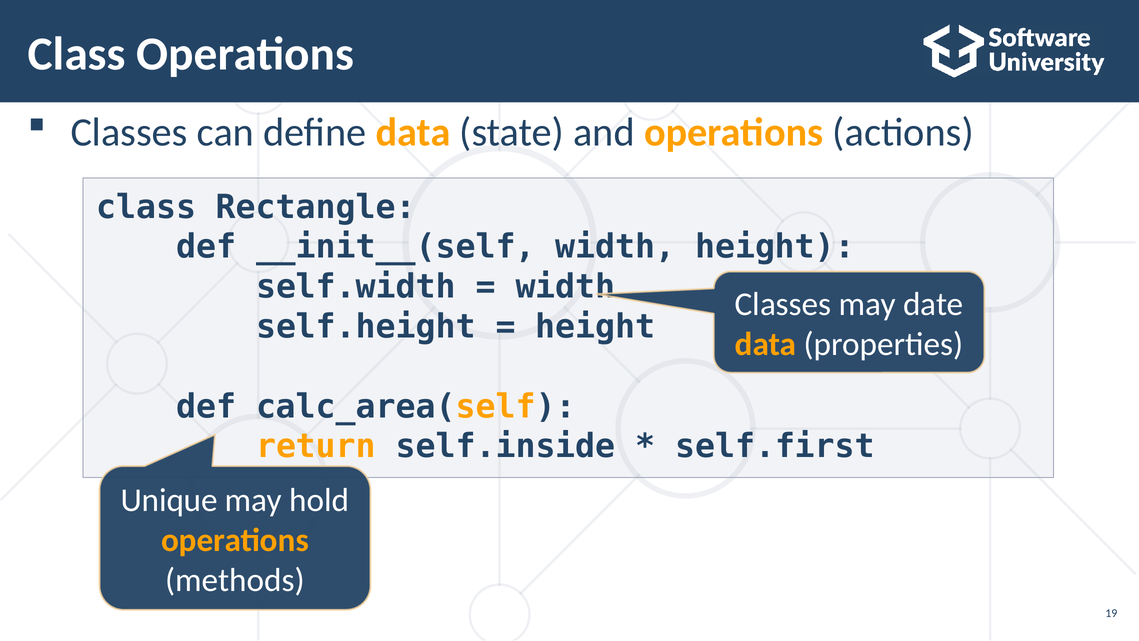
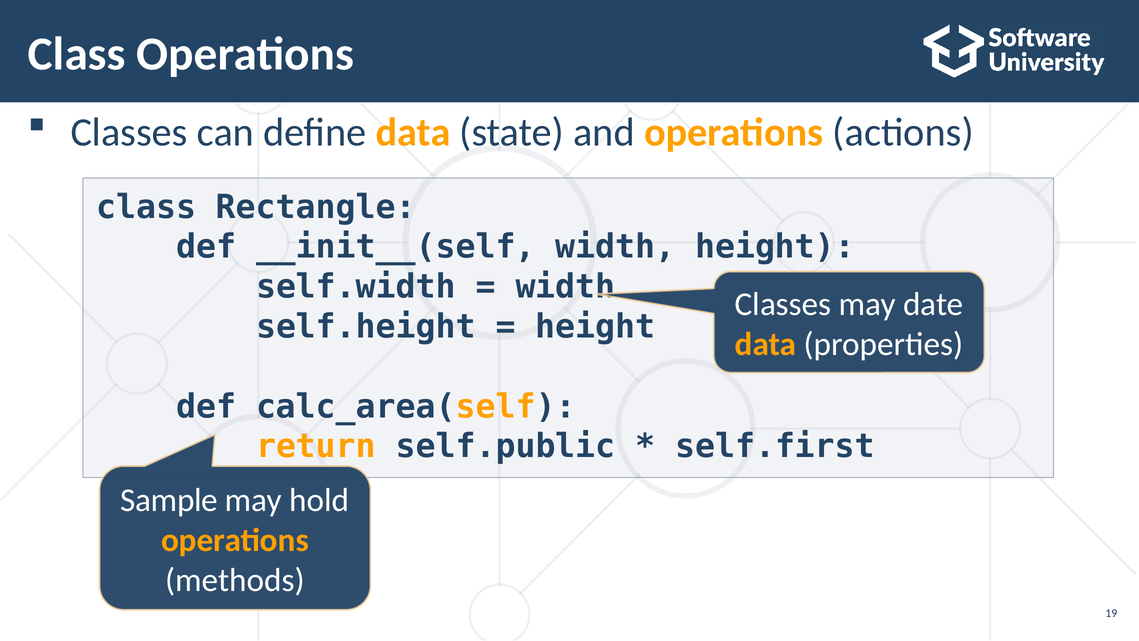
self.inside: self.inside -> self.public (506, 446)
Unique: Unique -> Sample (169, 500)
